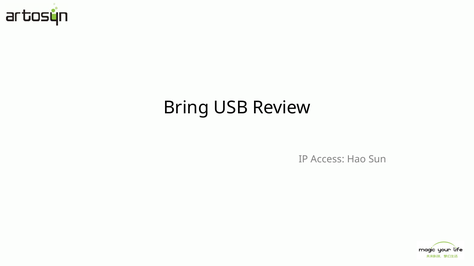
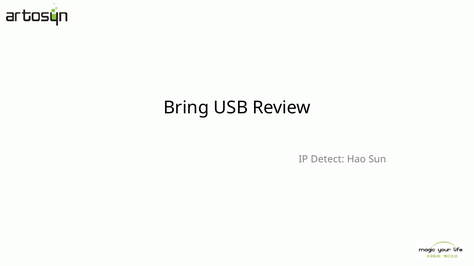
Access: Access -> Detect (327, 159)
